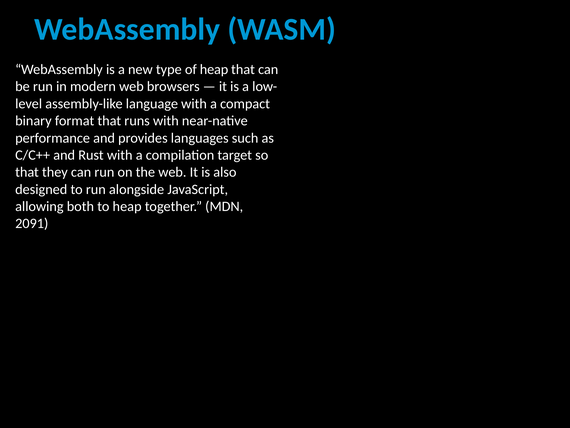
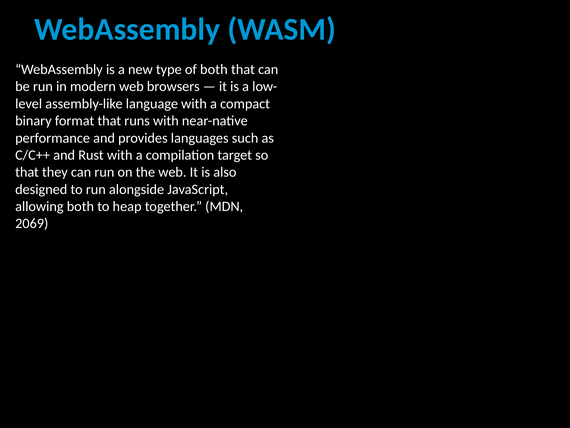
of heap: heap -> both (214, 69)
2091: 2091 -> 2069 (32, 223)
